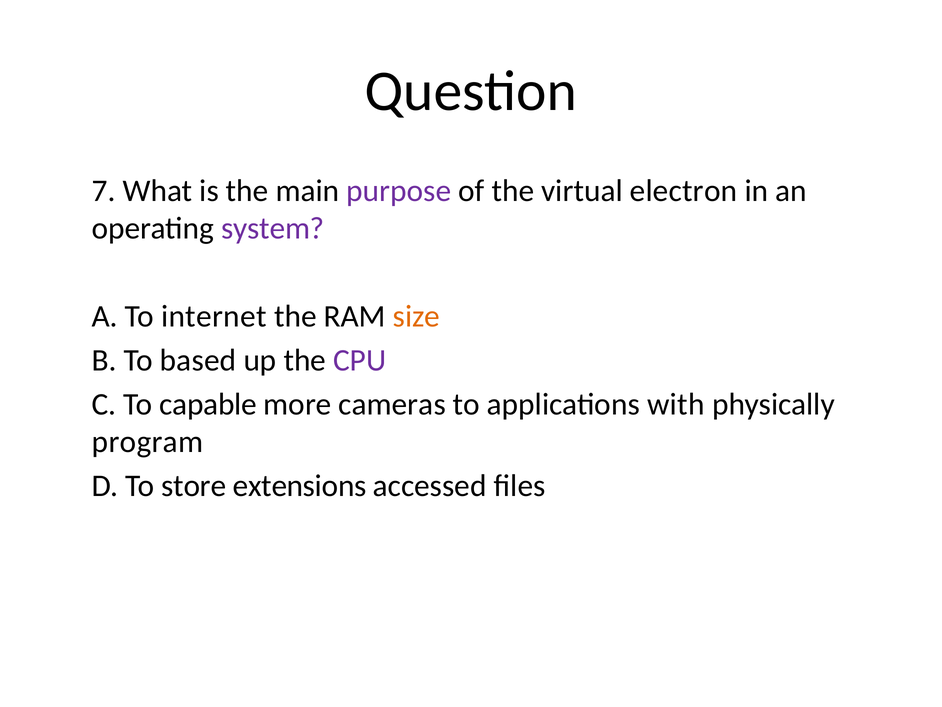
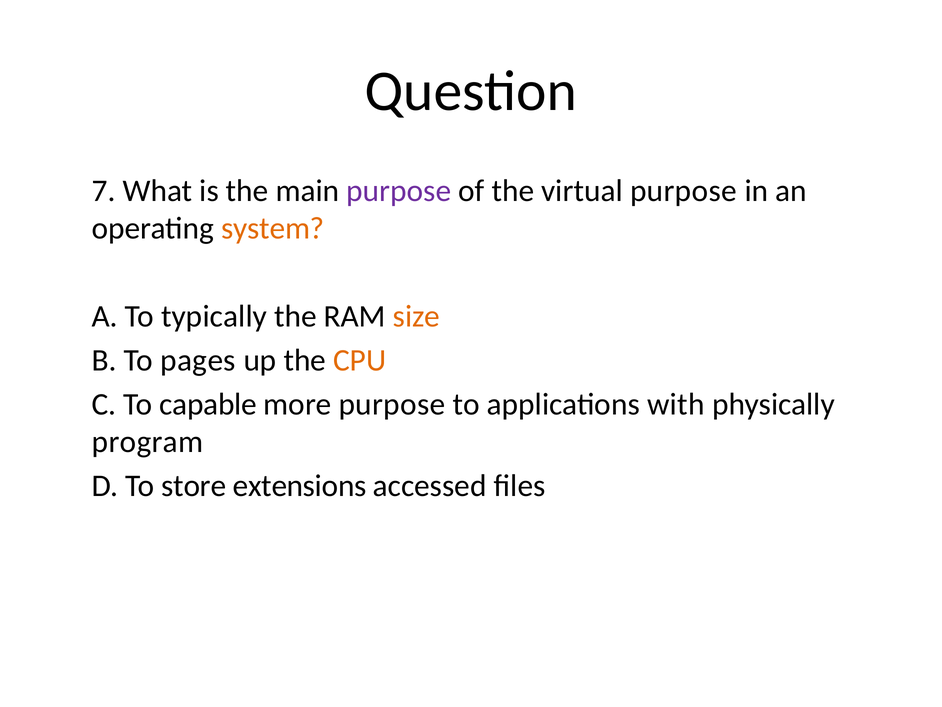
virtual electron: electron -> purpose (683, 191)
system colour: purple -> orange (273, 228)
internet: internet -> typically (214, 316)
based: based -> pages (198, 360)
CPU colour: purple -> orange (360, 360)
more cameras: cameras -> purpose (392, 404)
